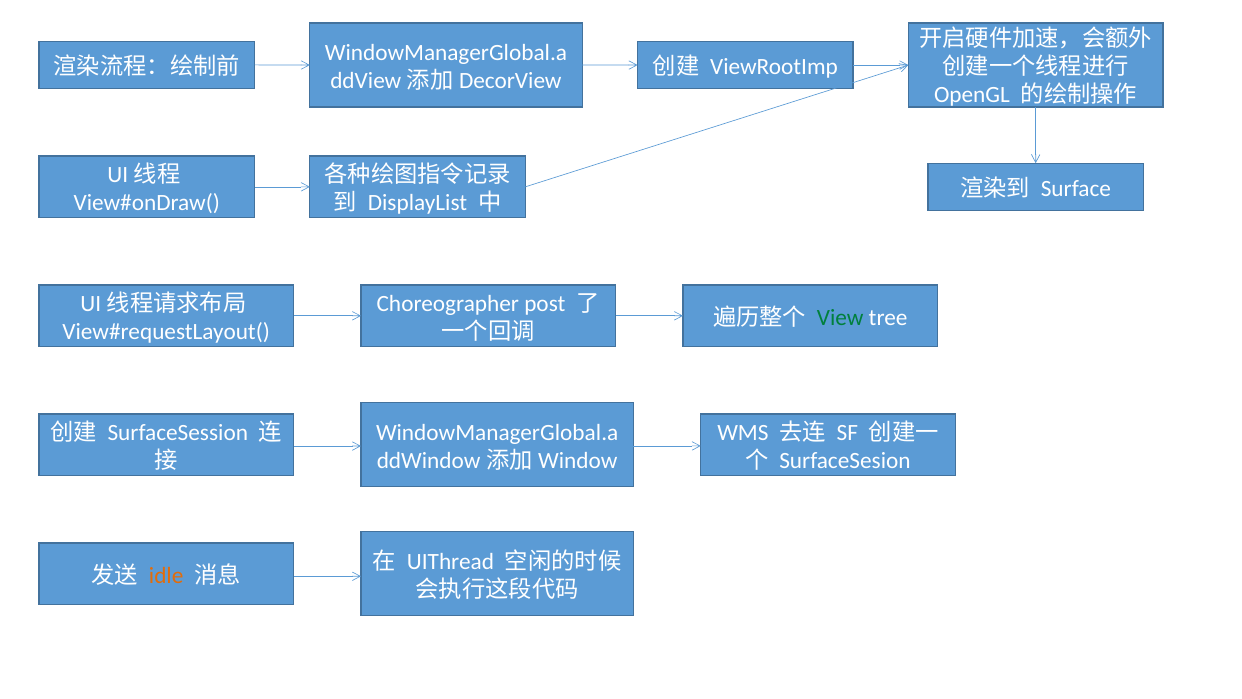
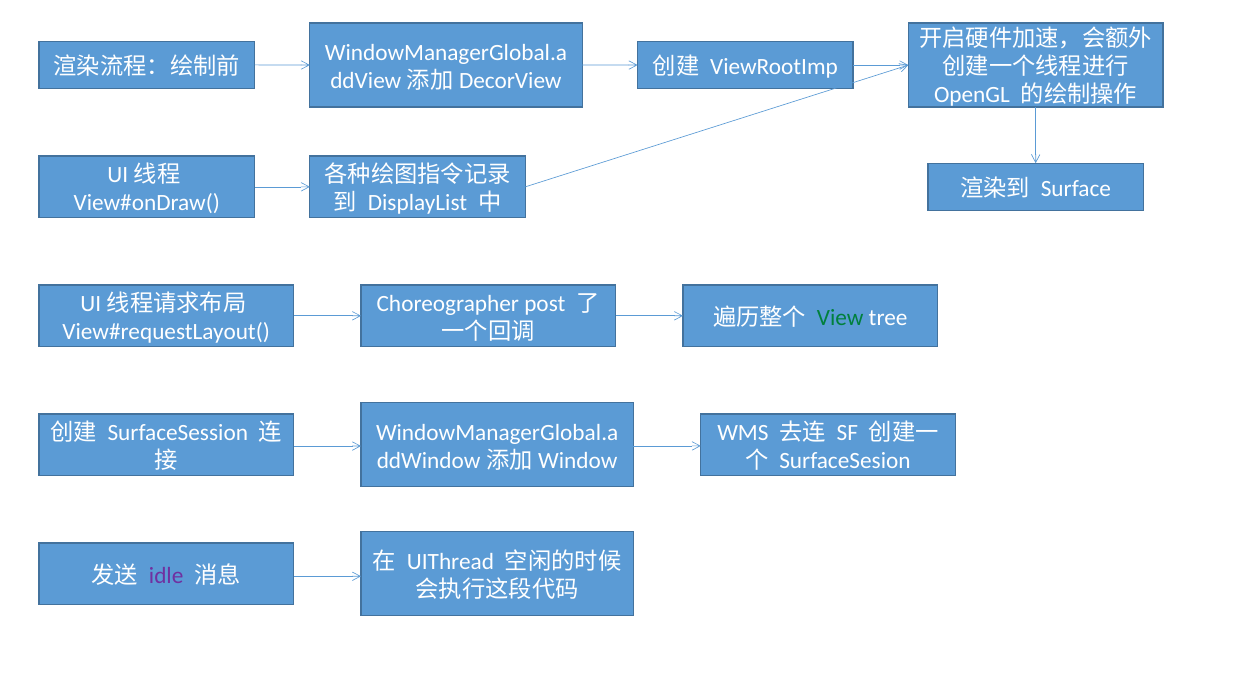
idle colour: orange -> purple (166, 575)
